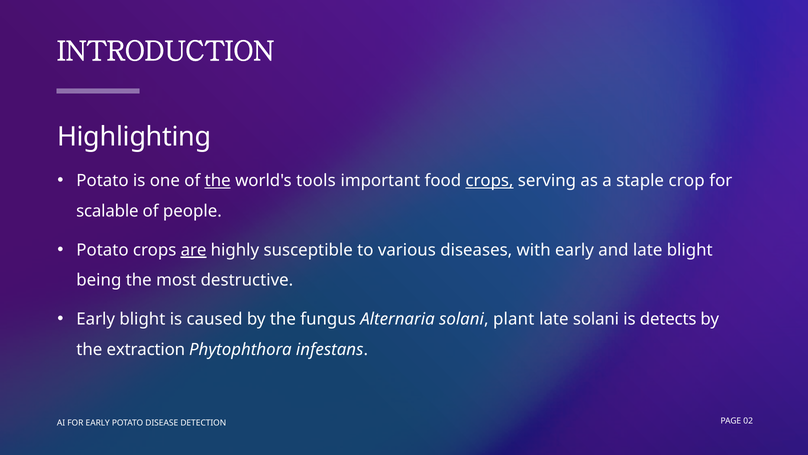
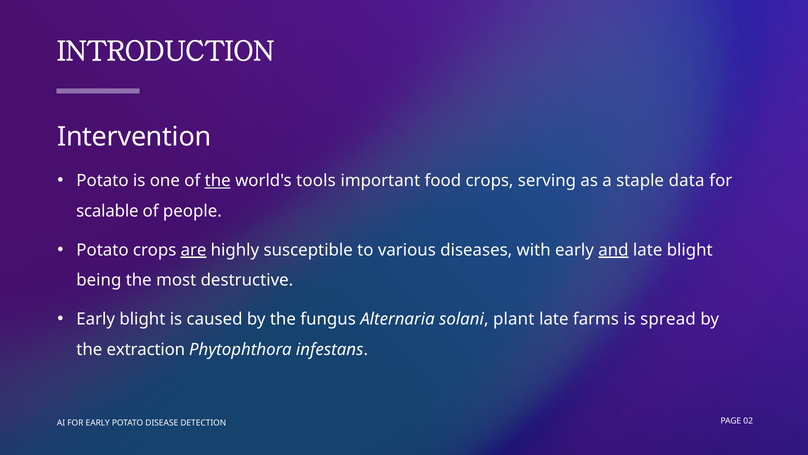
Highlighting: Highlighting -> Intervention (134, 136)
crops underline: present -> none (490, 181)
crop: crop -> data (687, 181)
and underline: none -> present (613, 250)
late solani: solani -> farms (596, 319)
detects: detects -> spread (668, 319)
